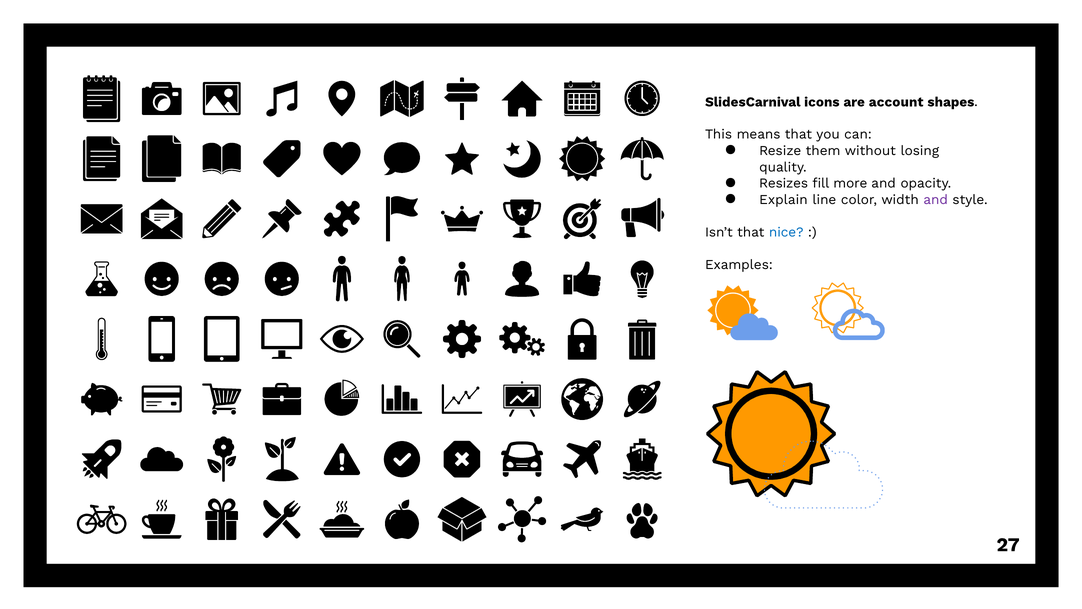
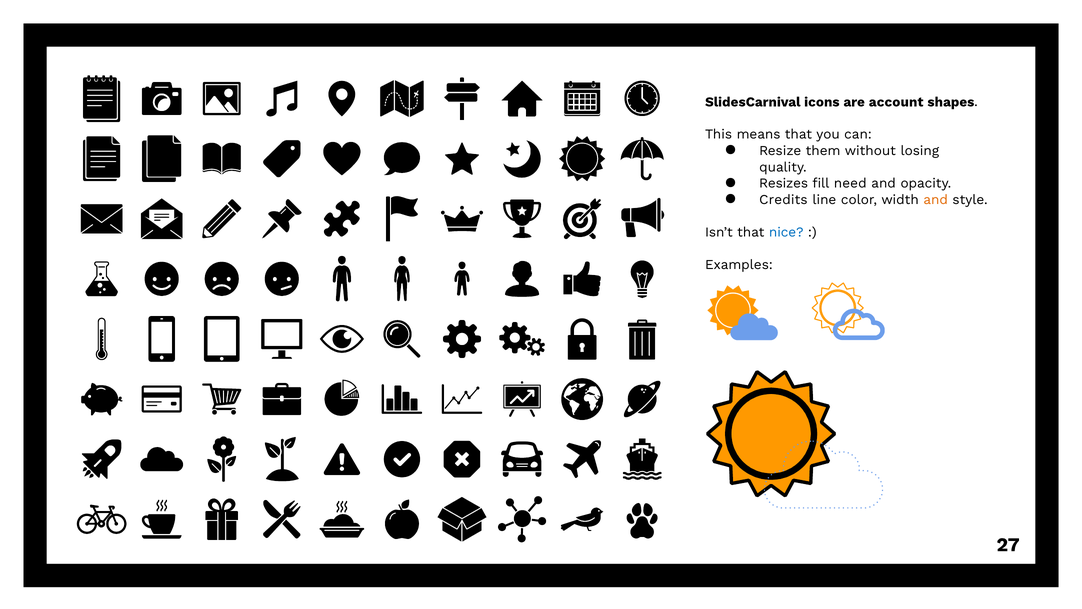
more: more -> need (850, 183)
Explain: Explain -> Credits (783, 199)
and colour: purple -> orange (936, 199)
